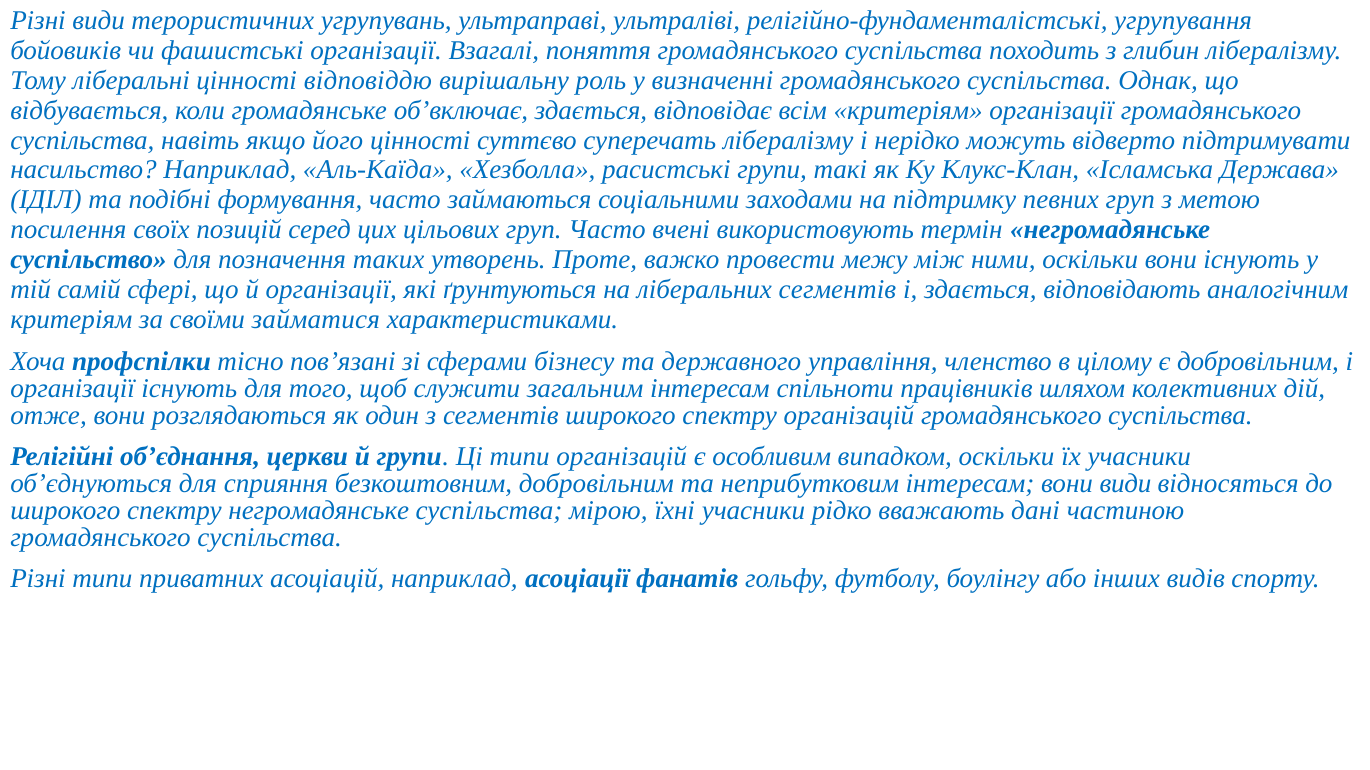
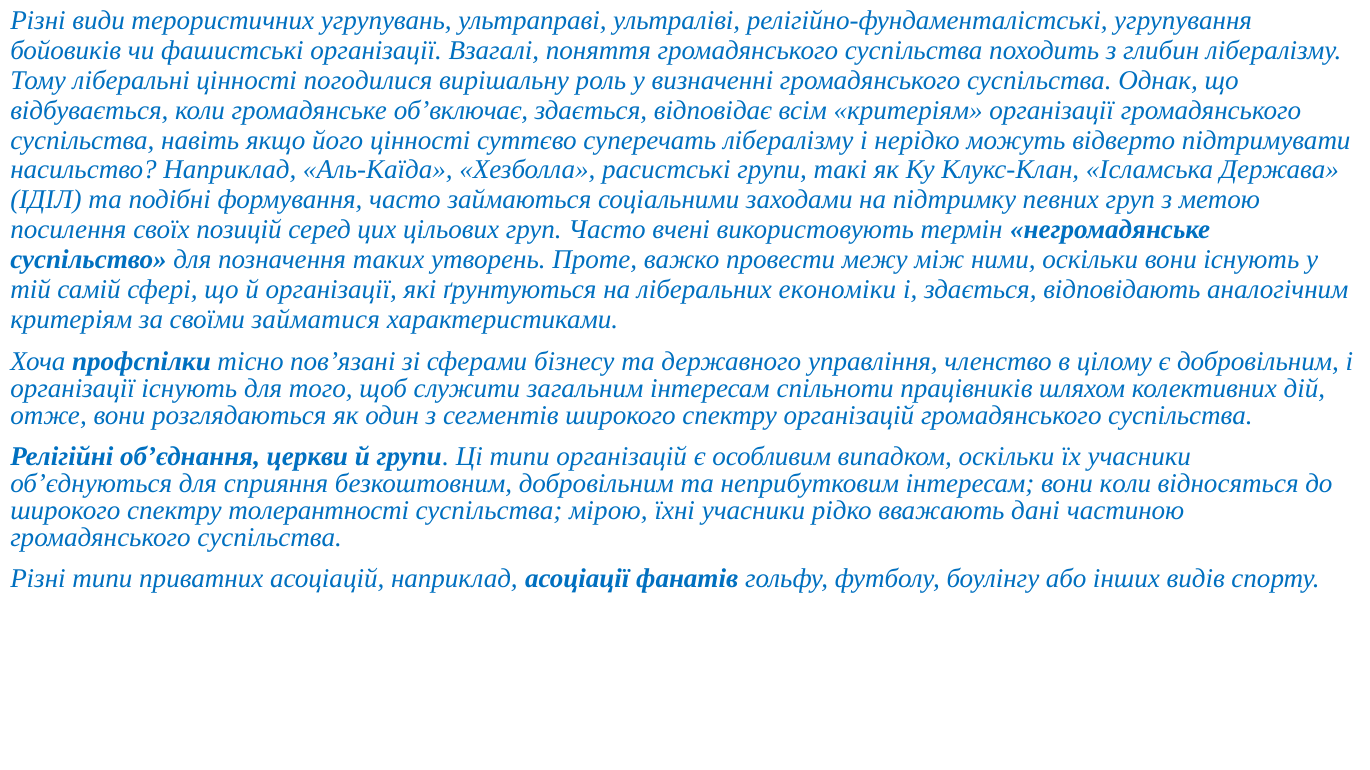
відповіддю: відповіддю -> погодилися (368, 80)
ліберальних сегментів: сегментів -> економіки (837, 290)
вони види: види -> коли (1125, 484)
спектру негромадянське: негромадянське -> толерантності (319, 511)
